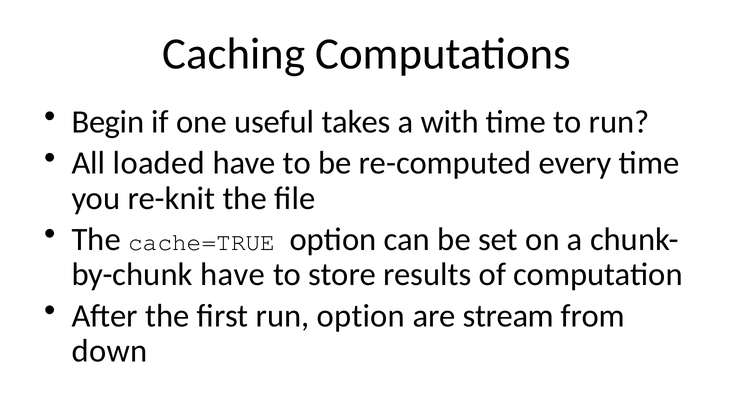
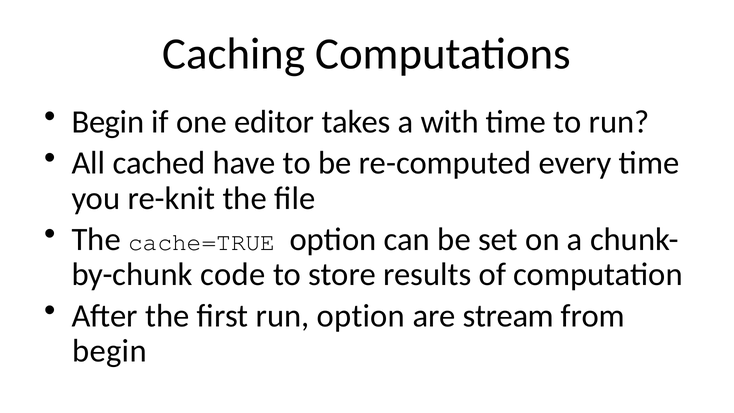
useful: useful -> editor (274, 122)
loaded: loaded -> cached (159, 163)
have: have -> code (233, 275)
down: down -> begin (110, 351)
